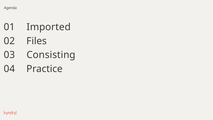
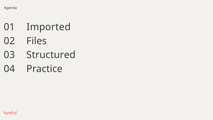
Consisting: Consisting -> Structured (51, 55)
